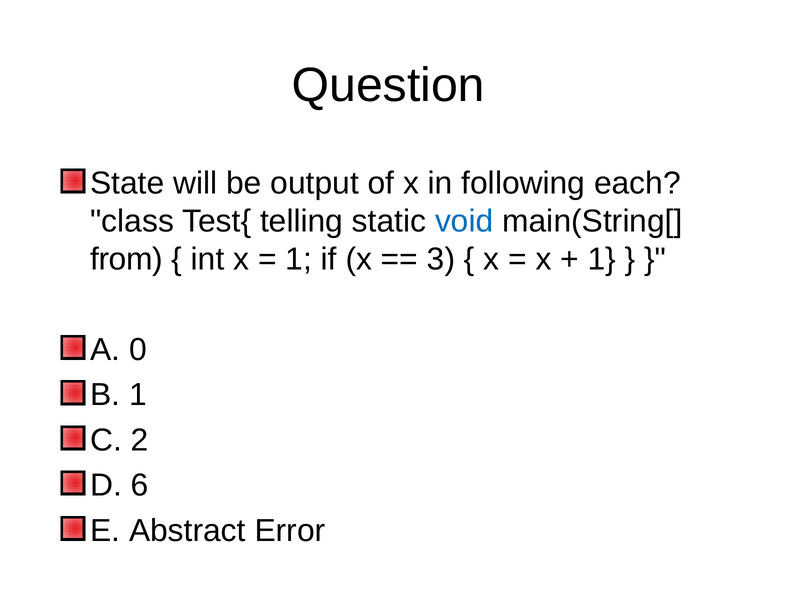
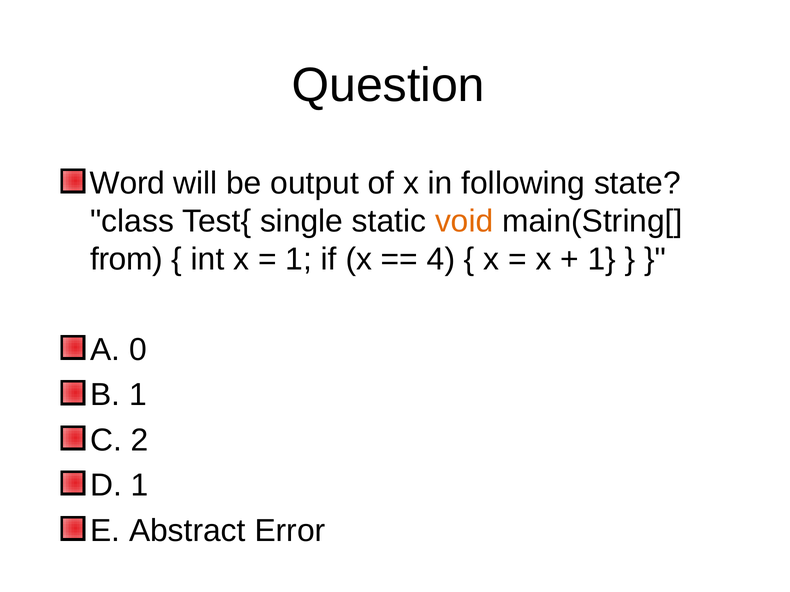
State: State -> Word (127, 183)
each: each -> state (637, 183)
telling: telling -> single (302, 221)
void colour: blue -> orange (464, 221)
3: 3 -> 4 (441, 260)
D 6: 6 -> 1 (140, 486)
